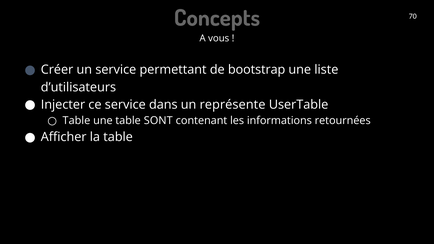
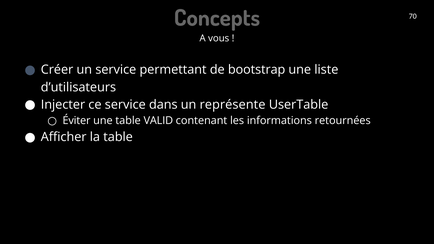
Table: Table -> Éviter (77, 121)
SONT: SONT -> VALID (158, 121)
